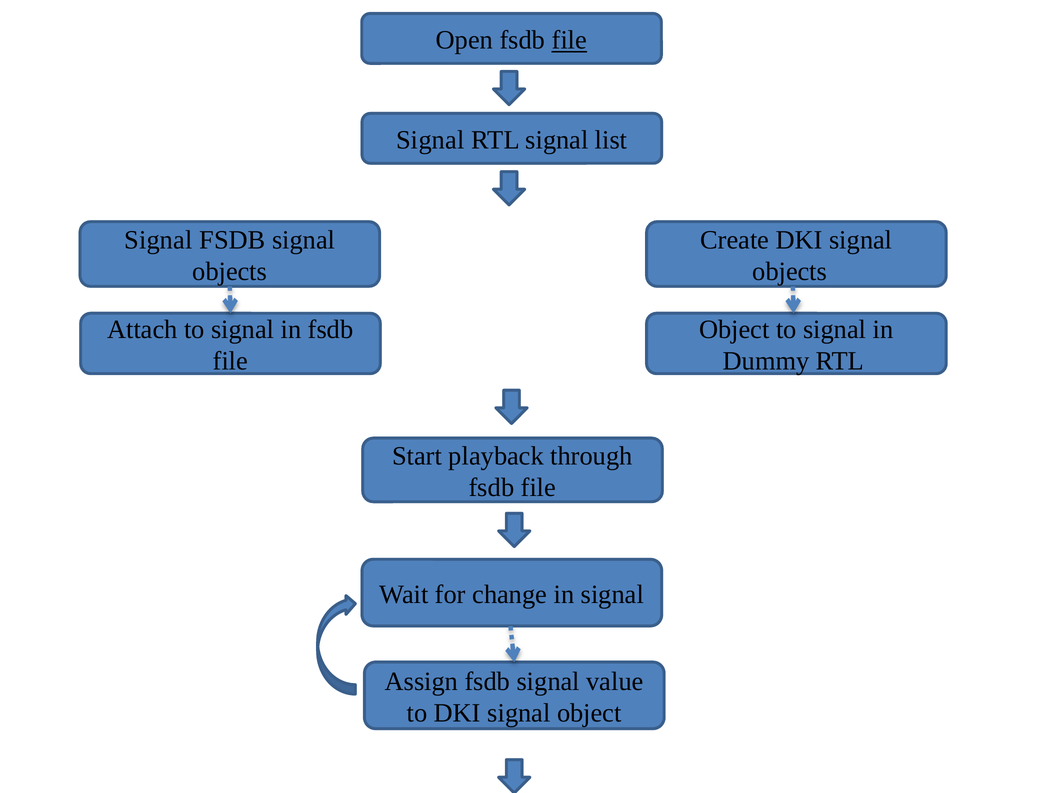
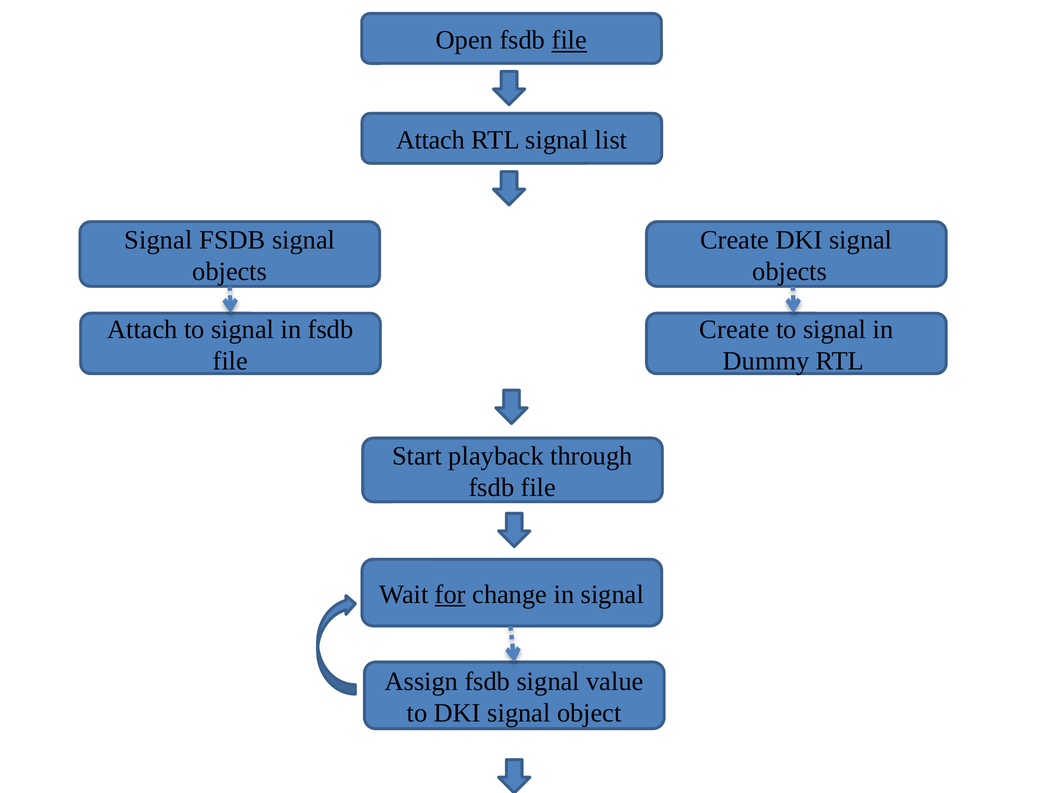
Signal: Signal -> Attach (431, 140)
Object: Object -> Create (734, 329)
for underline: none -> present (450, 594)
